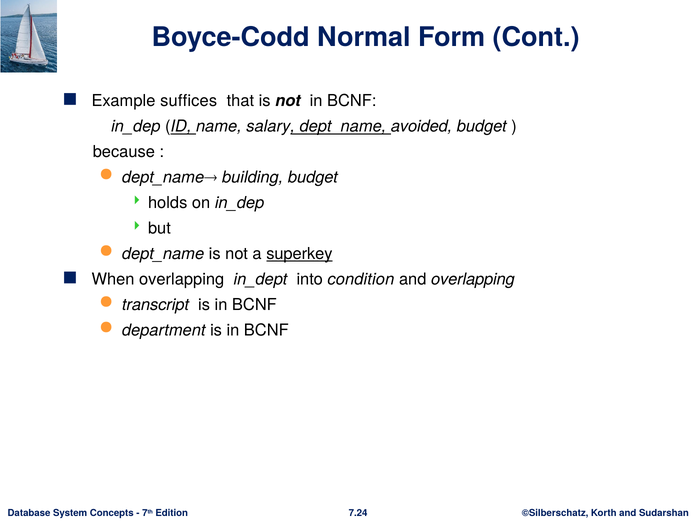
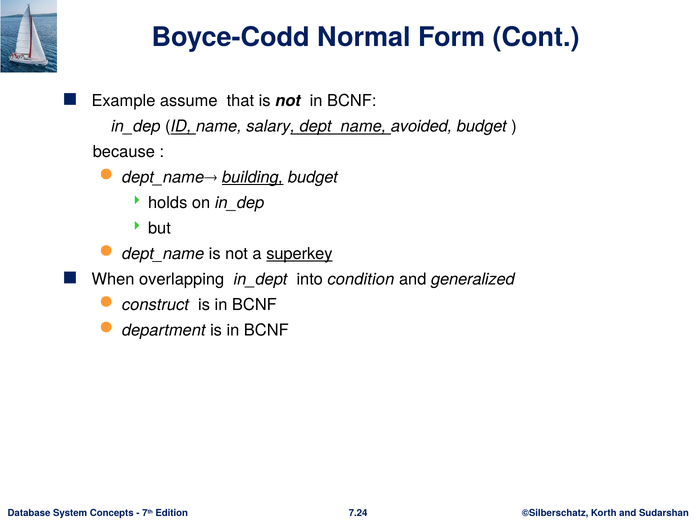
suffices: suffices -> assume (189, 101)
building underline: none -> present (253, 178)
and overlapping: overlapping -> generalized (473, 279)
transcript: transcript -> construct (155, 305)
